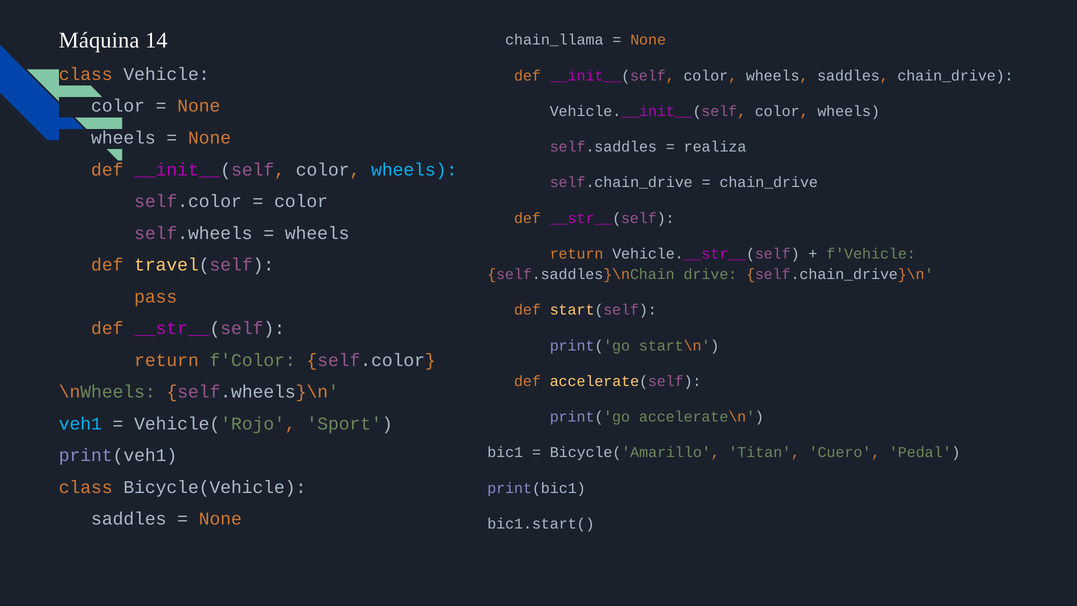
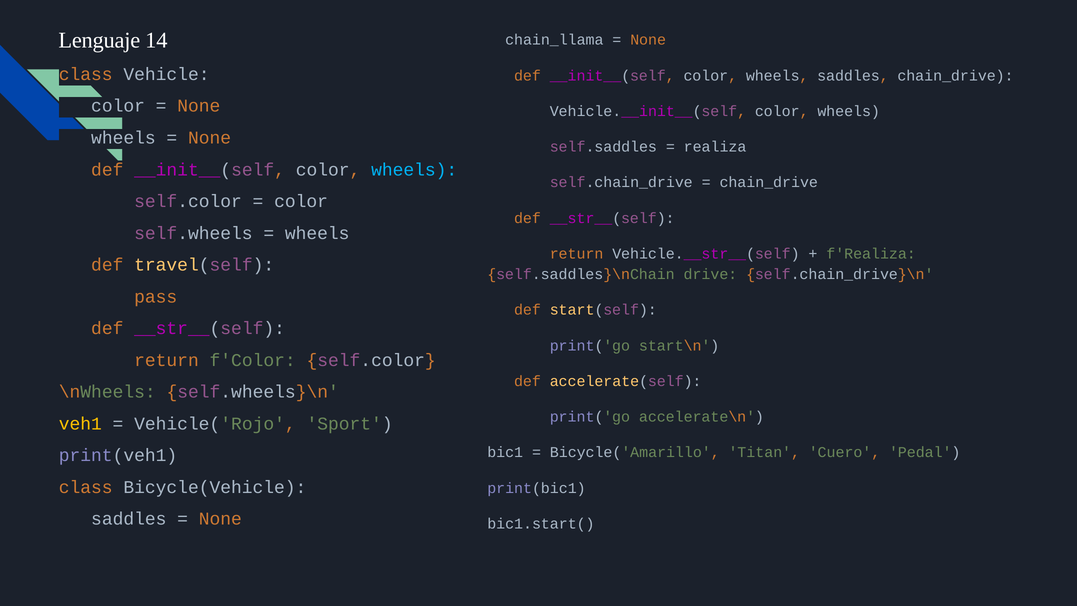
Máquina: Máquina -> Lenguaje (99, 40)
f'Vehicle: f'Vehicle -> f'Realiza (871, 254)
veh1 colour: light blue -> yellow (80, 424)
